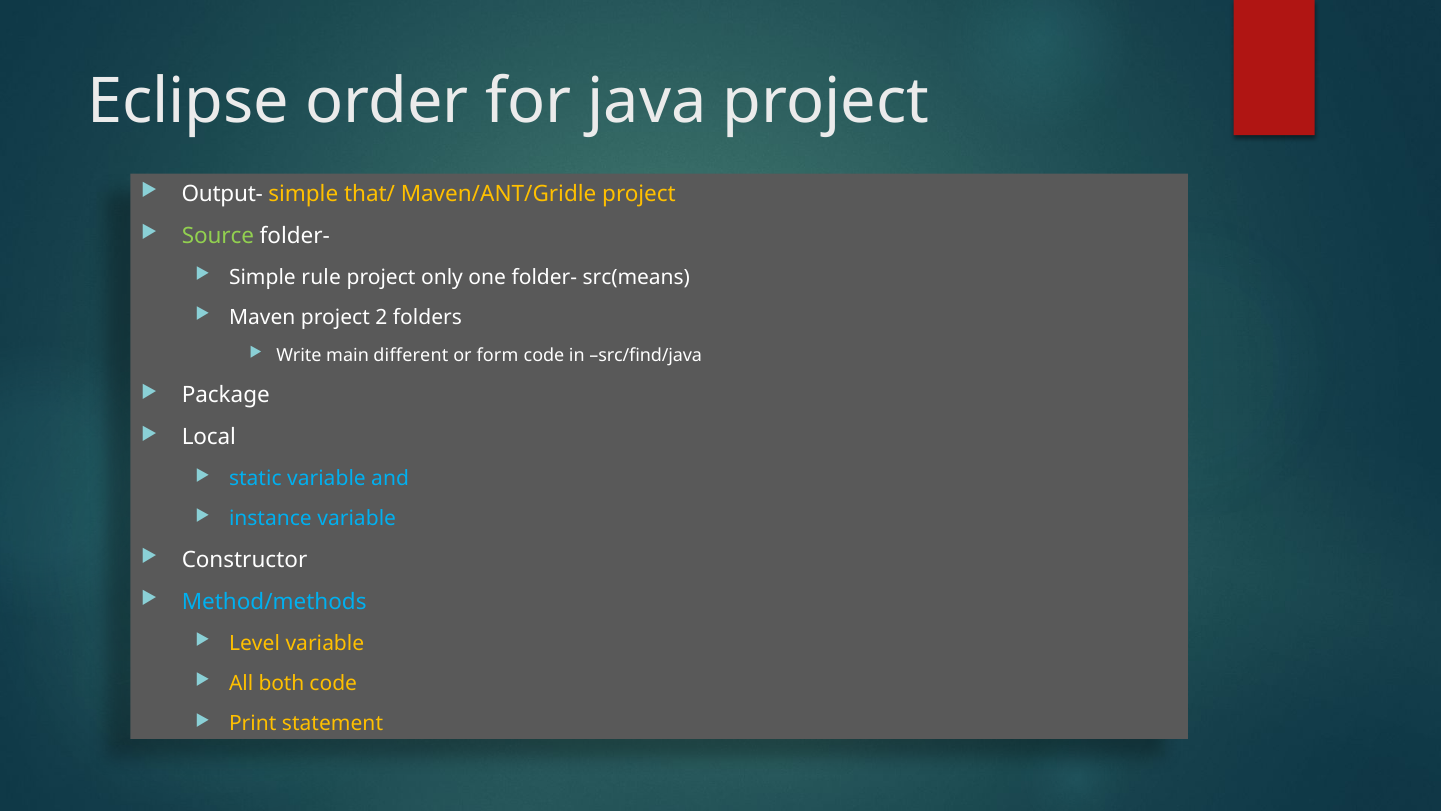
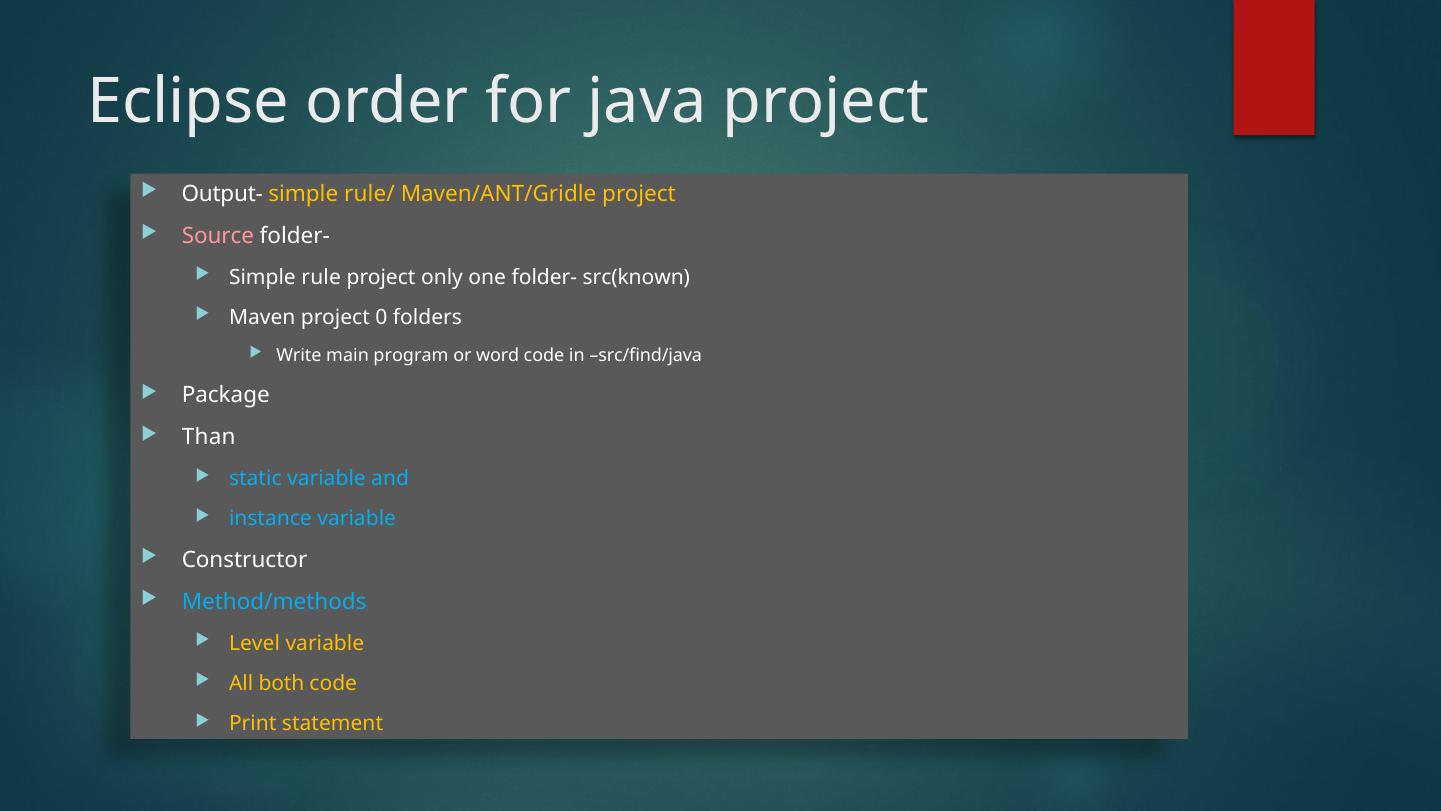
that/: that/ -> rule/ (369, 194)
Source colour: light green -> pink (218, 236)
src(means: src(means -> src(known (636, 277)
2: 2 -> 0 (381, 317)
different: different -> program (411, 356)
form: form -> word (498, 356)
Local: Local -> Than (209, 437)
